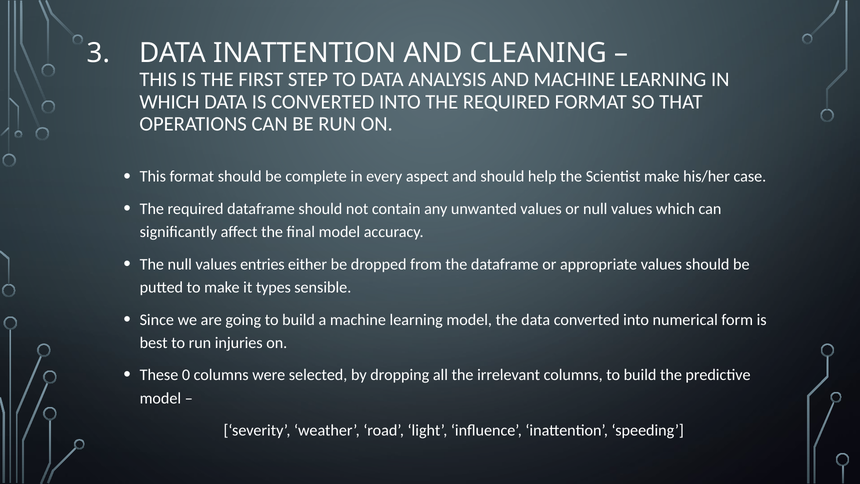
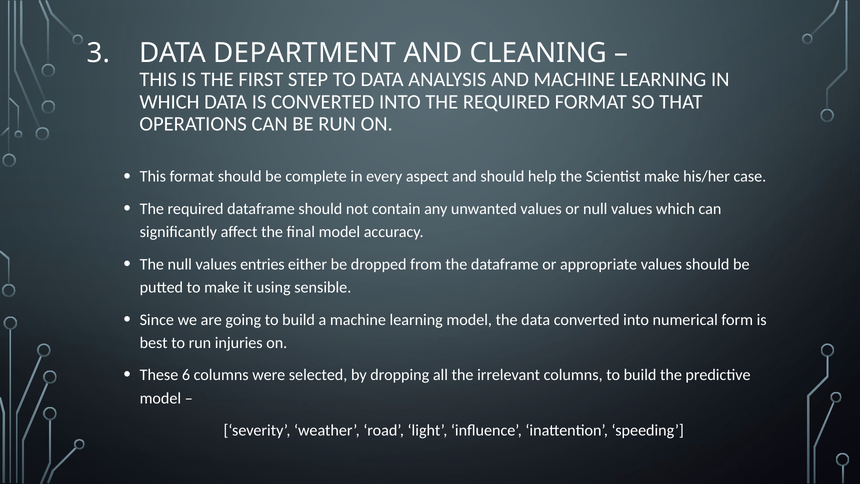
DATA INATTENTION: INATTENTION -> DEPARTMENT (305, 53)
types: types -> using (273, 287)
0: 0 -> 6 (186, 375)
